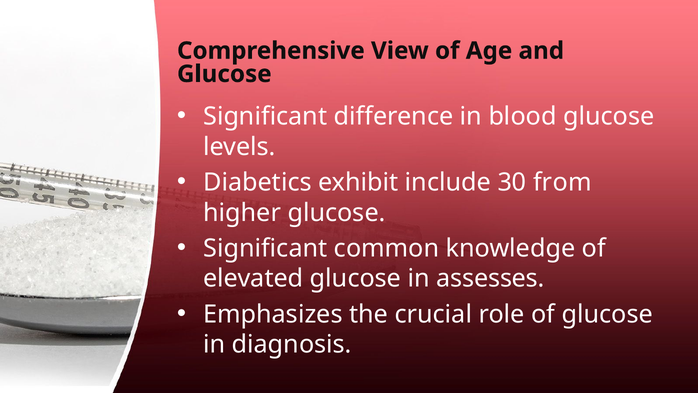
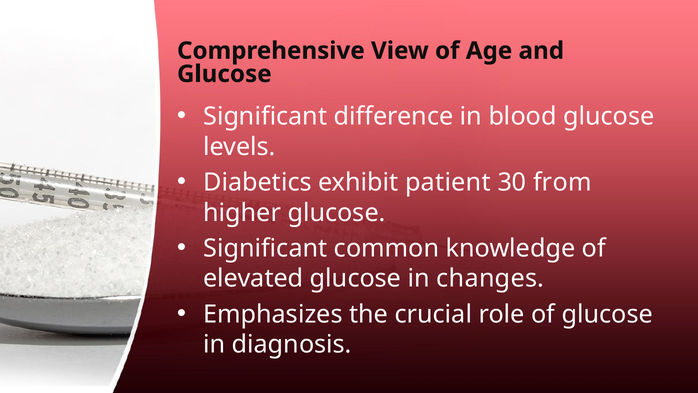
include: include -> patient (448, 182)
assesses: assesses -> changes (490, 278)
